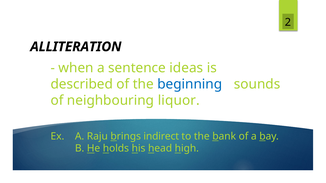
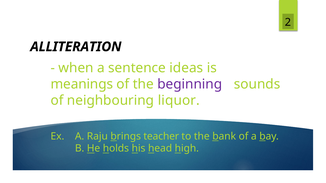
described: described -> meanings (82, 84)
beginning colour: blue -> purple (190, 84)
indirect: indirect -> teacher (161, 136)
